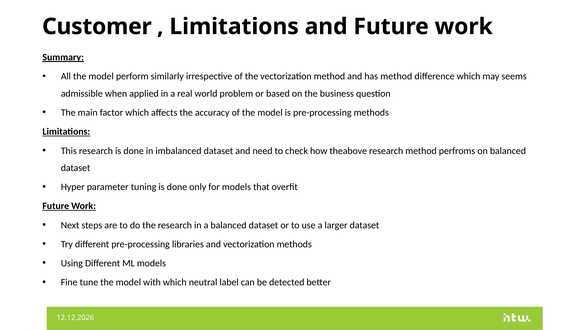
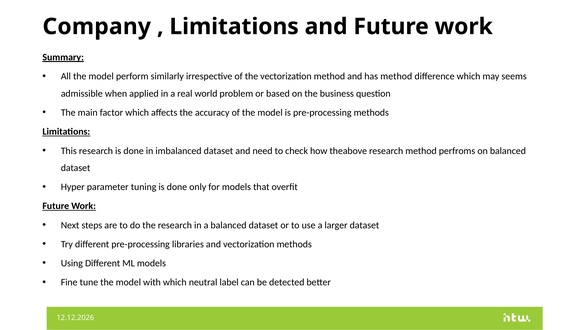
Customer: Customer -> Company (97, 27)
